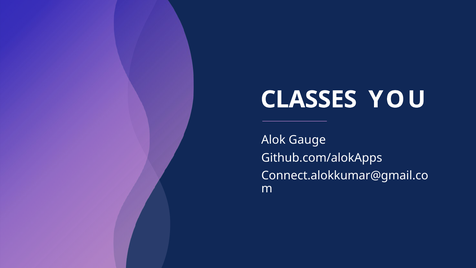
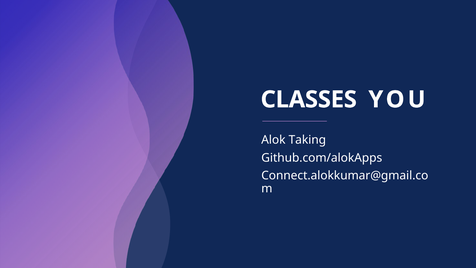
Gauge: Gauge -> Taking (307, 140)
